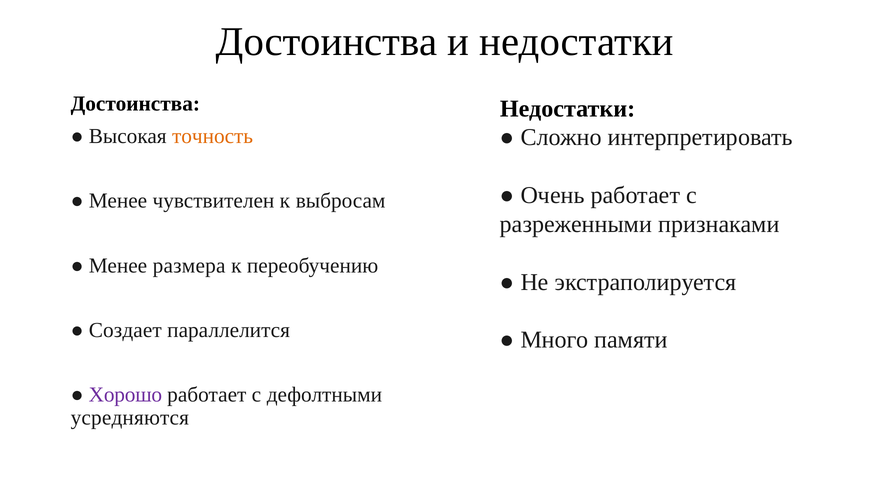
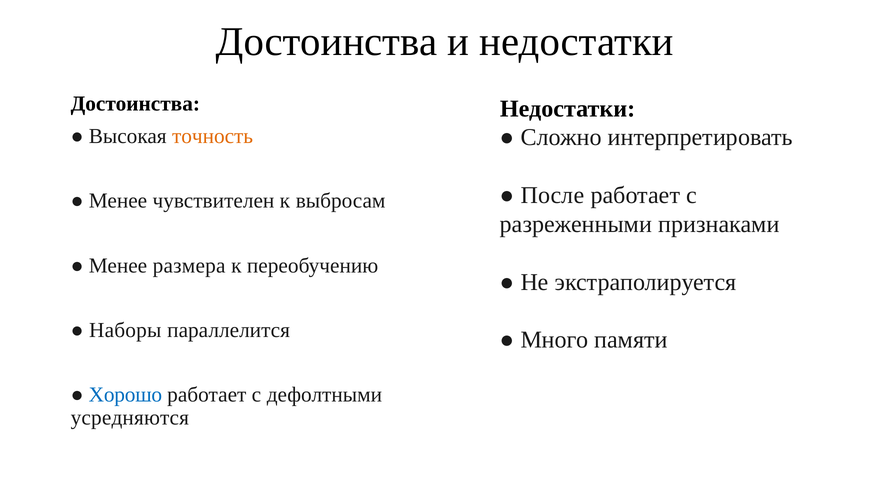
Очень: Очень -> После (552, 195)
Создает: Создает -> Наборы (125, 330)
Хорошо colour: purple -> blue (125, 394)
